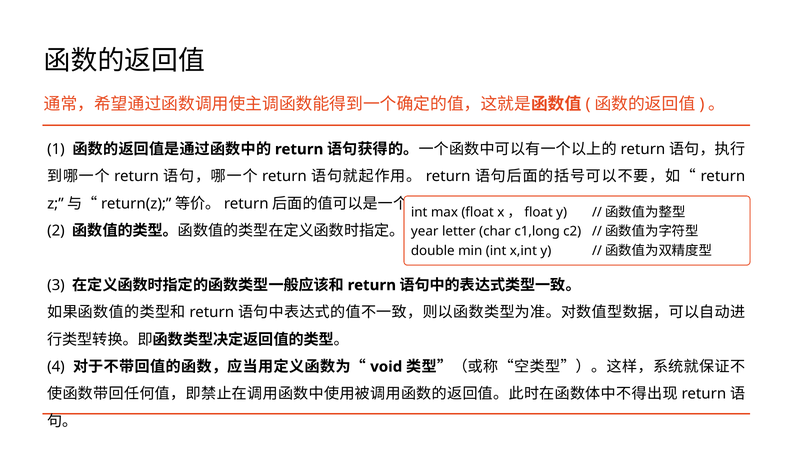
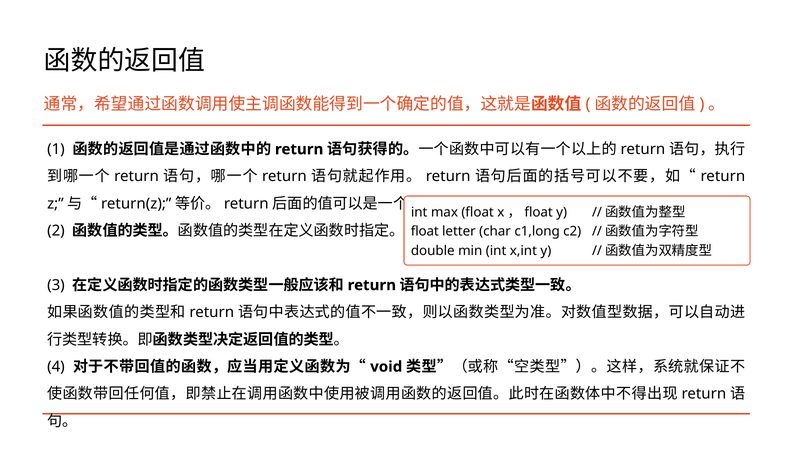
year: year -> float (425, 231)
